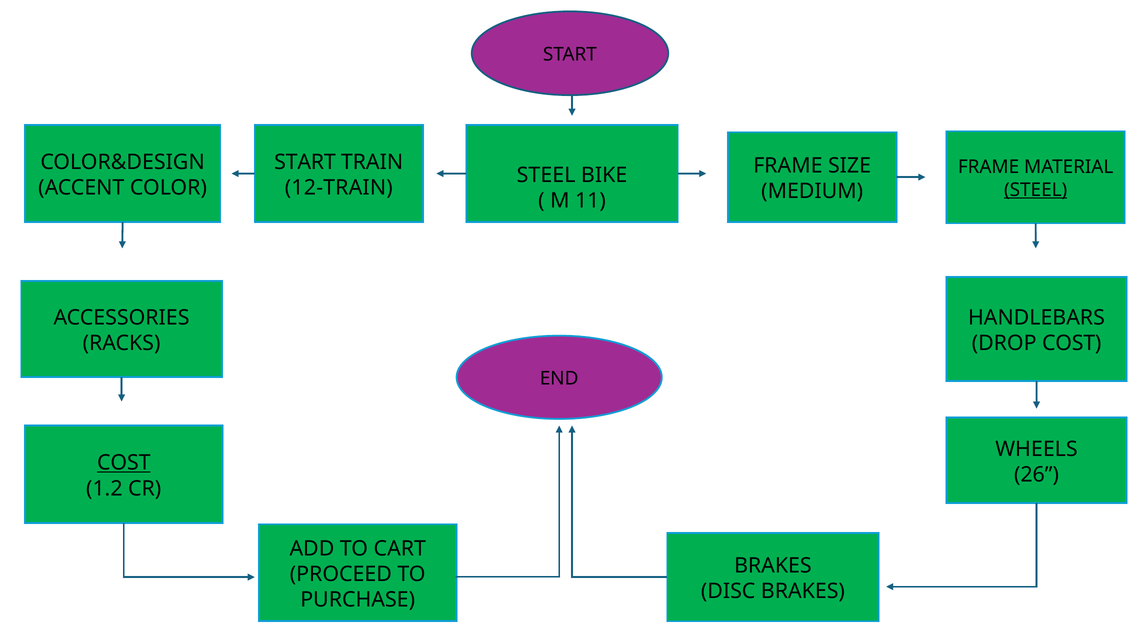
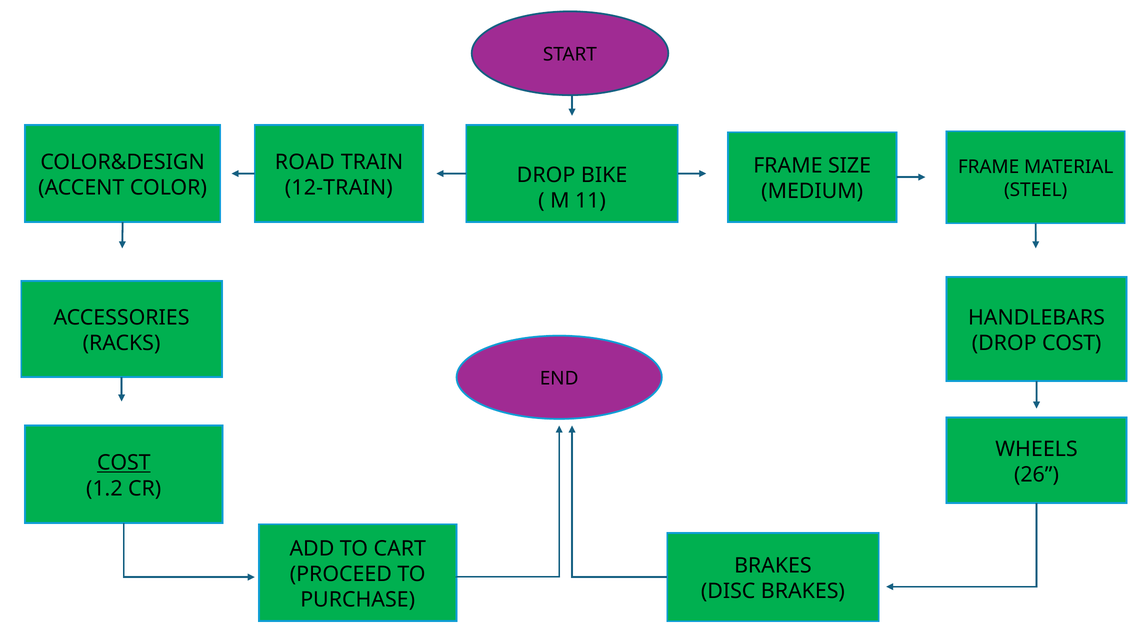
START: START -> ROAD (305, 162)
STEEL: STEEL -> DROP (546, 175)
STEEL underline: present -> none (1036, 190)
